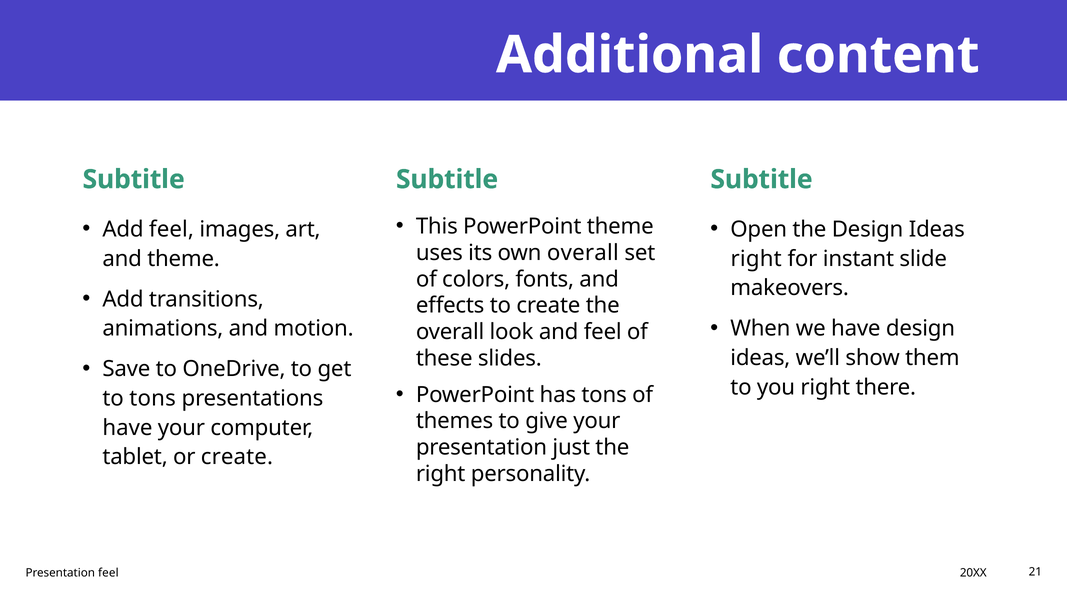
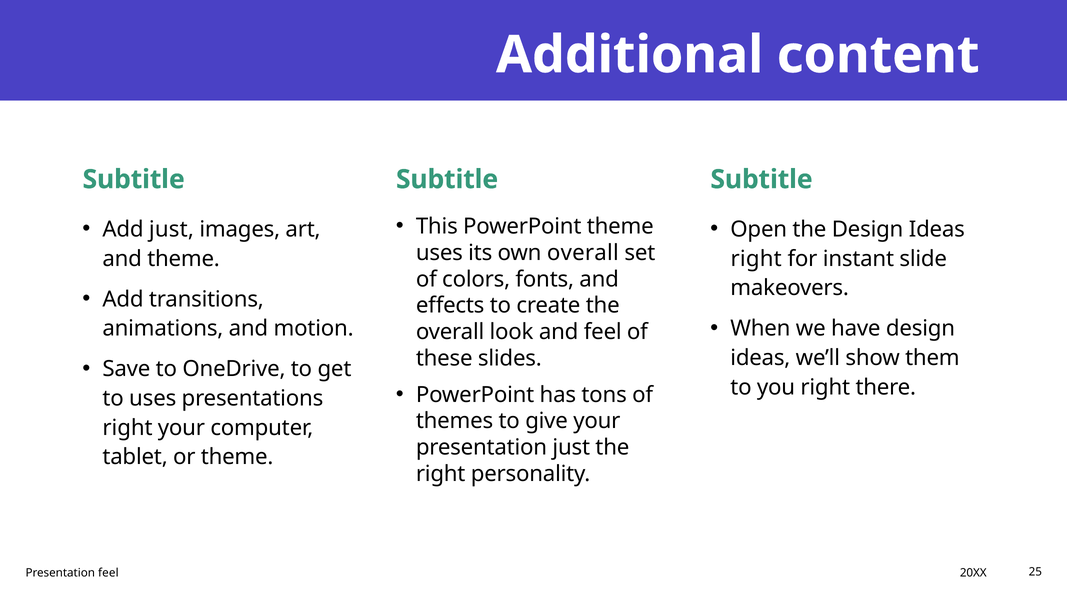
Add feel: feel -> just (171, 229)
to tons: tons -> uses (153, 398)
have: have -> right (128, 428)
or create: create -> theme (237, 457)
21: 21 -> 25 (1035, 572)
